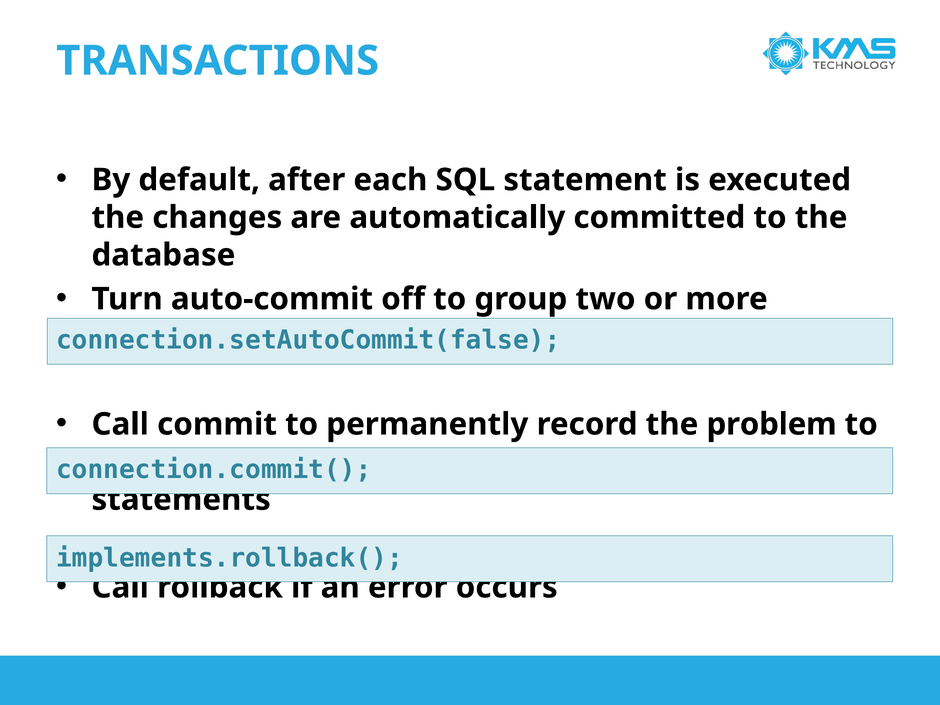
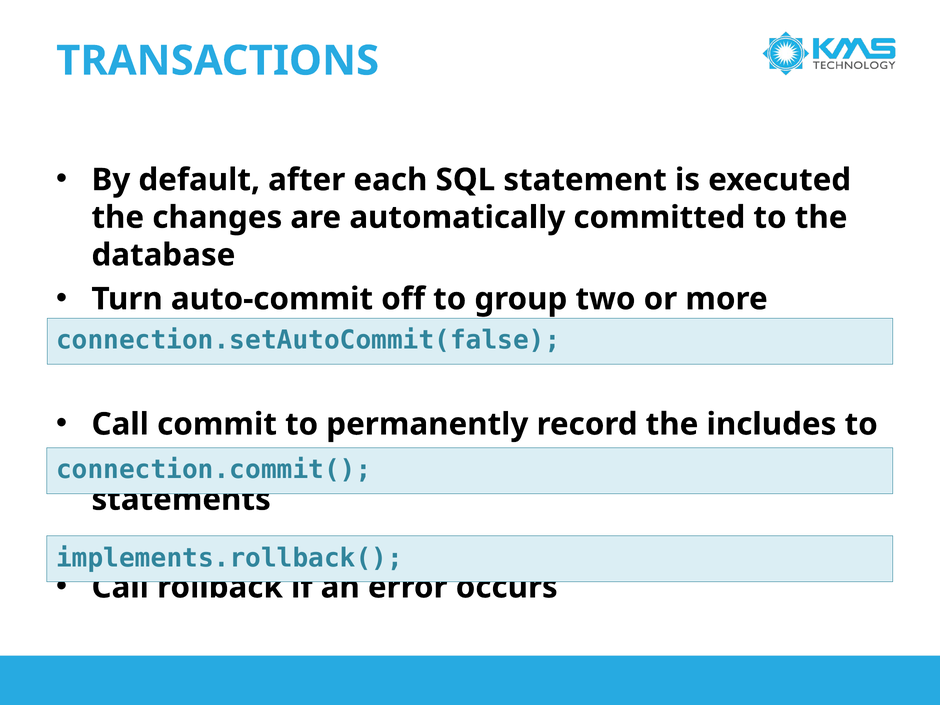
problem: problem -> includes (771, 424)
